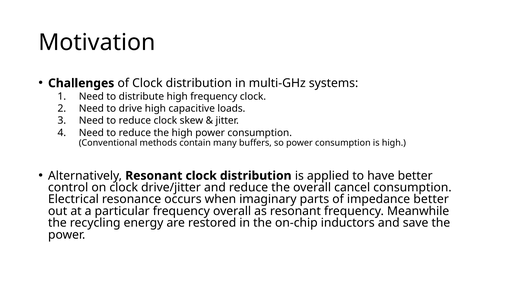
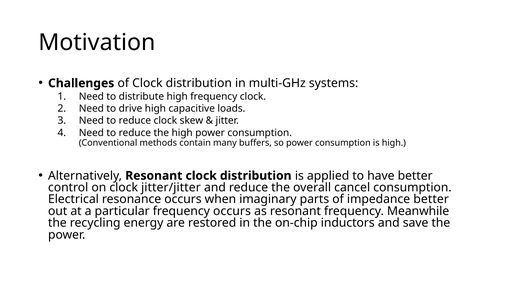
drive/jitter: drive/jitter -> jitter/jitter (171, 187)
frequency overall: overall -> occurs (232, 211)
